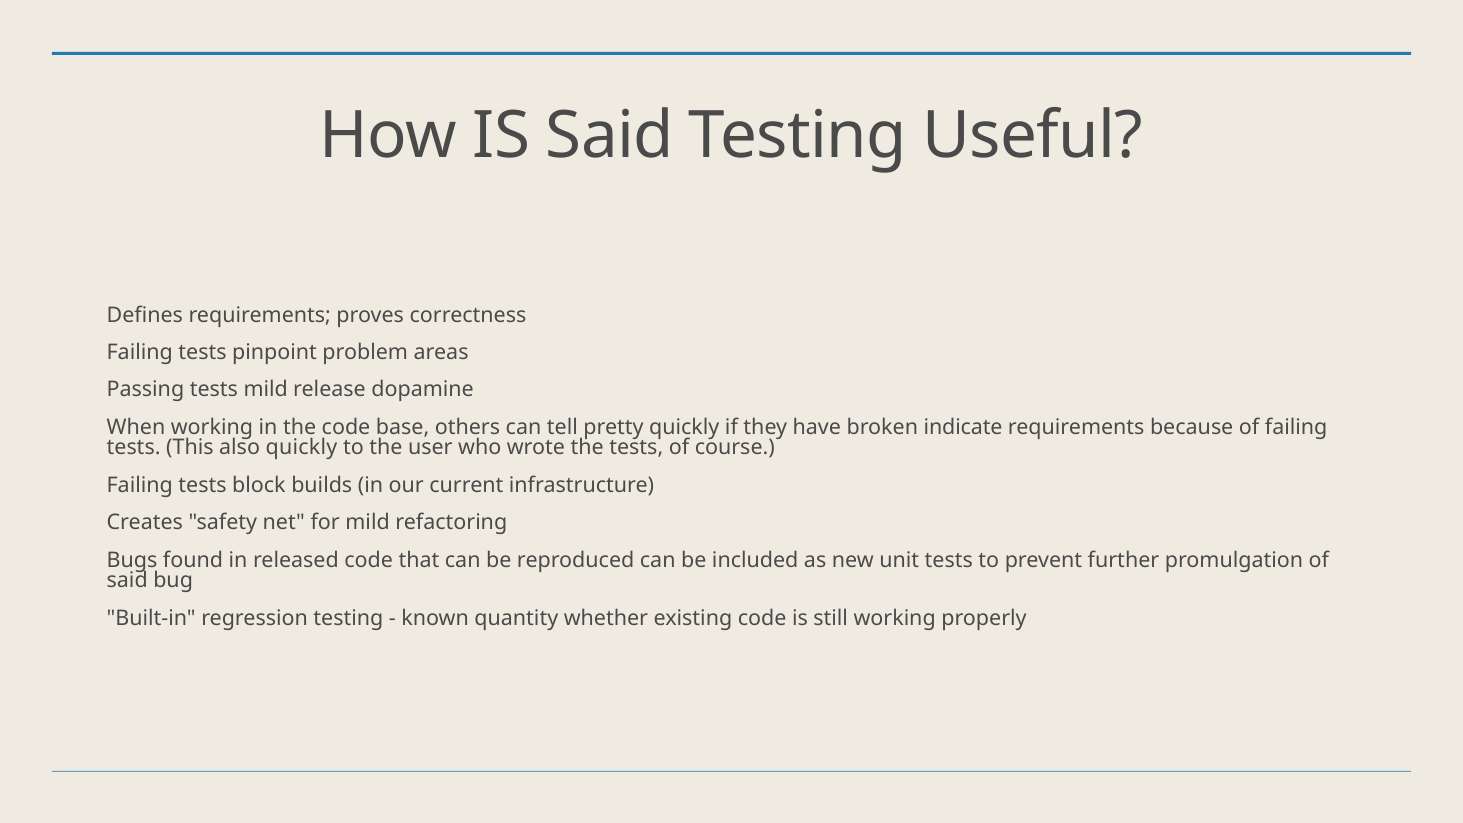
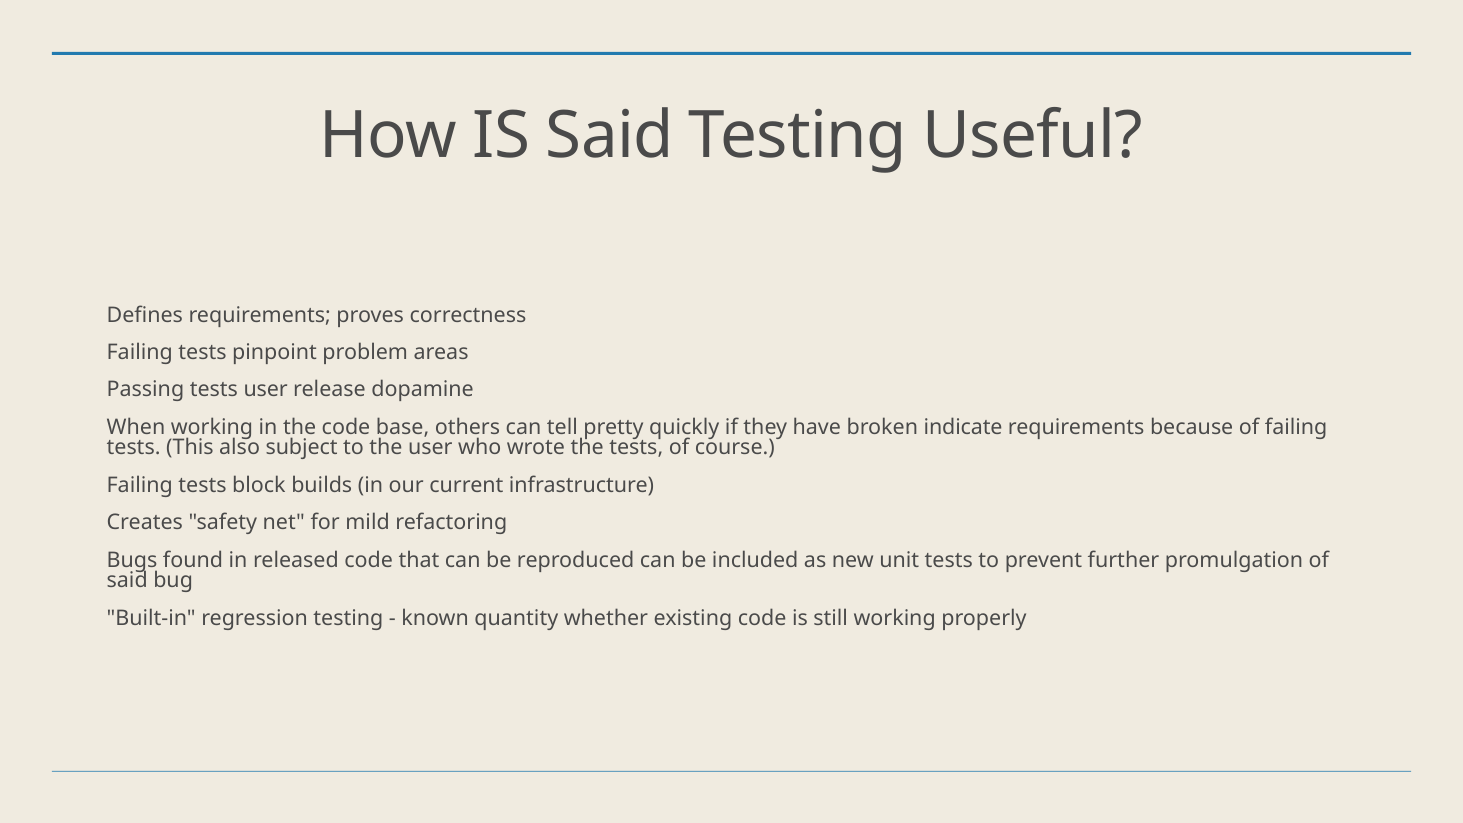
tests mild: mild -> user (266, 390)
also quickly: quickly -> subject (302, 448)
